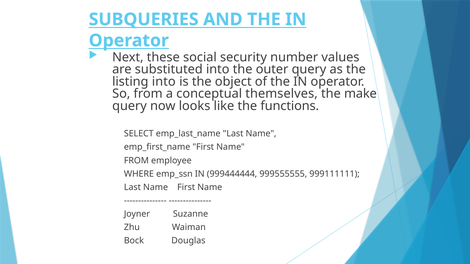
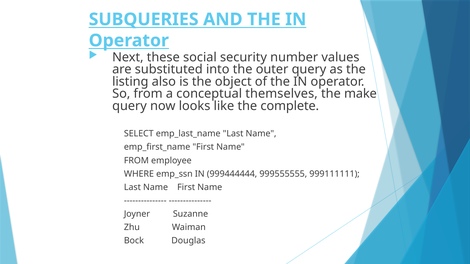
listing into: into -> also (164, 82)
functions: functions -> complete (290, 106)
